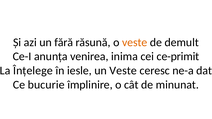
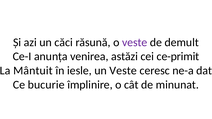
fără: fără -> căci (64, 42)
veste colour: orange -> purple (135, 42)
inima: inima -> astăzi (125, 57)
Înțelege: Înțelege -> Mântuit (33, 71)
